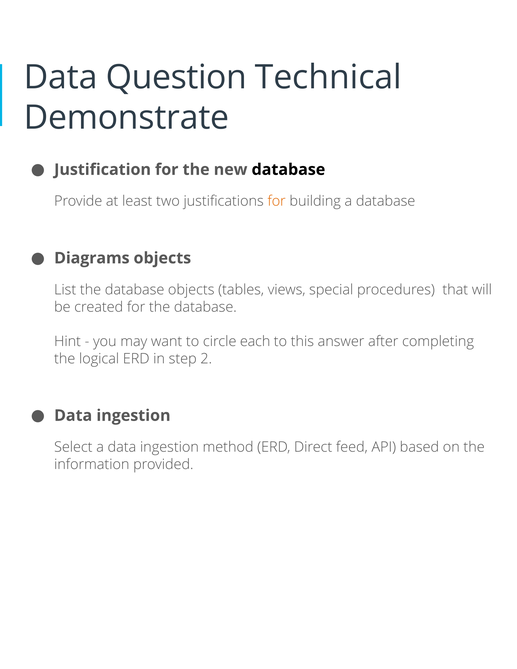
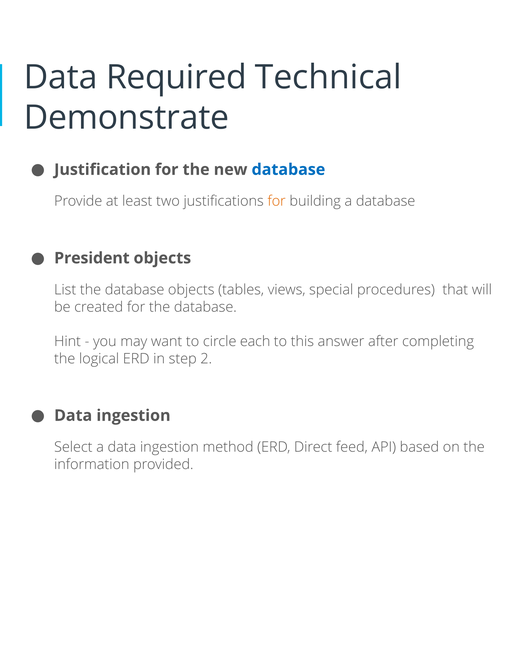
Question: Question -> Required (176, 77)
database colour: black -> blue (288, 170)
Diagrams: Diagrams -> President (92, 258)
